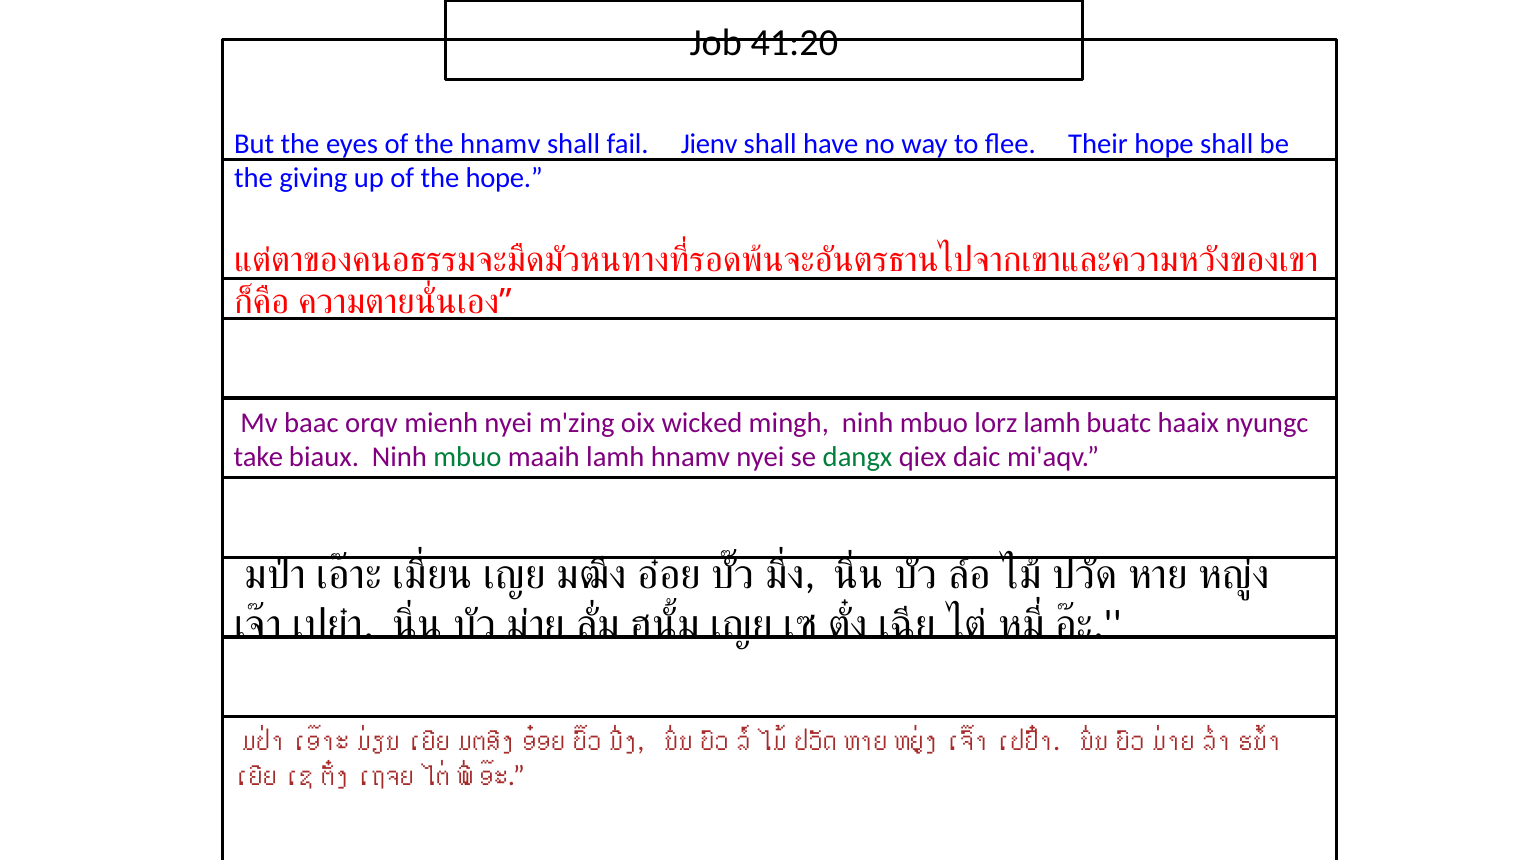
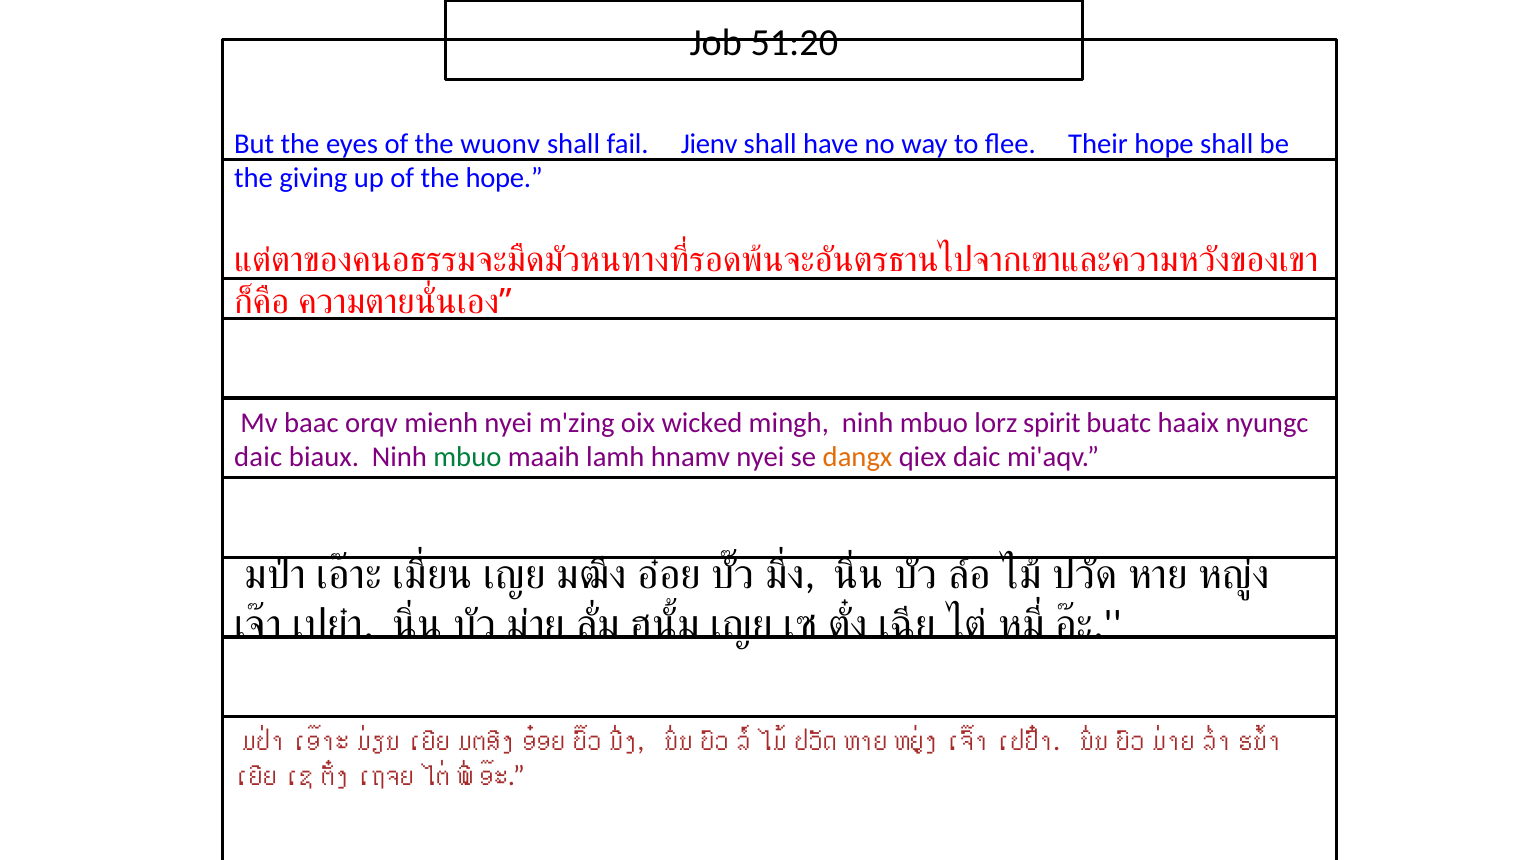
41:20: 41:20 -> 51:20 (794, 42)
the hnamv: hnamv -> wuonv (500, 144)
lorz lamh: lamh -> spirit (1052, 423)
take: take -> daic (258, 457)
dangx colour: green -> orange (858, 457)
